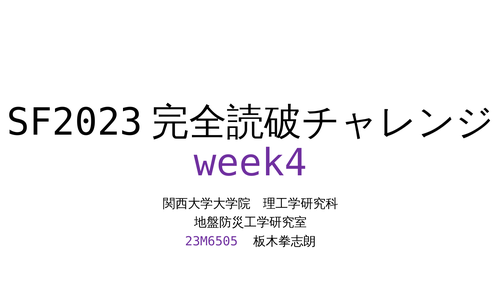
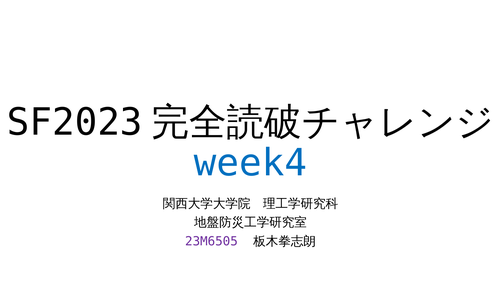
week4 colour: purple -> blue (251, 163)
